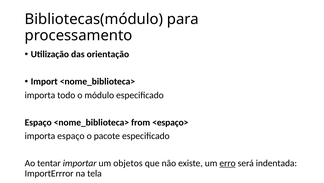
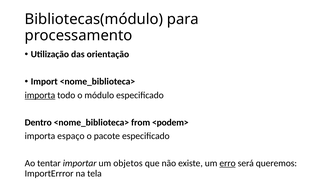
importa underline: none -> present (40, 95)
Espaço: Espaço -> Dentro (38, 122)
<espaço>: <espaço> -> <podem> (170, 122)
indentada: indentada -> queremos (276, 163)
